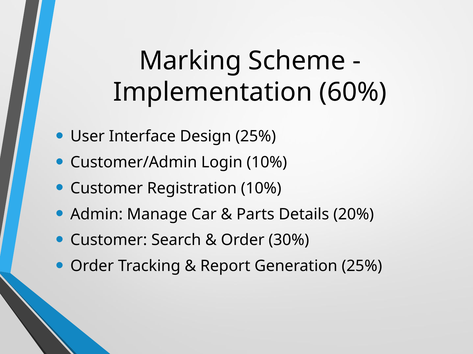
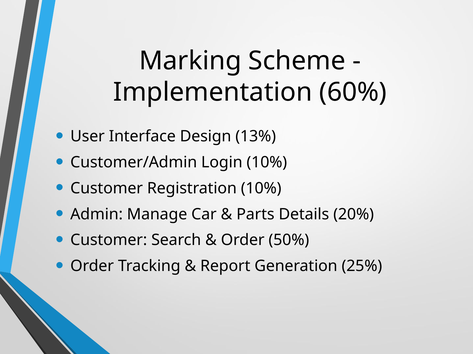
Design 25%: 25% -> 13% (256, 137)
30%: 30% -> 50% (289, 241)
